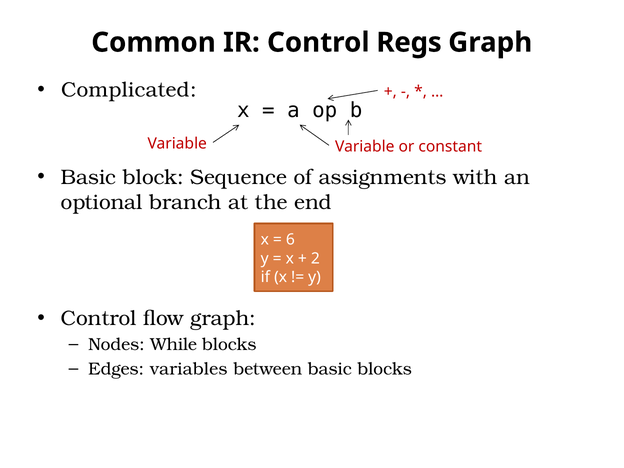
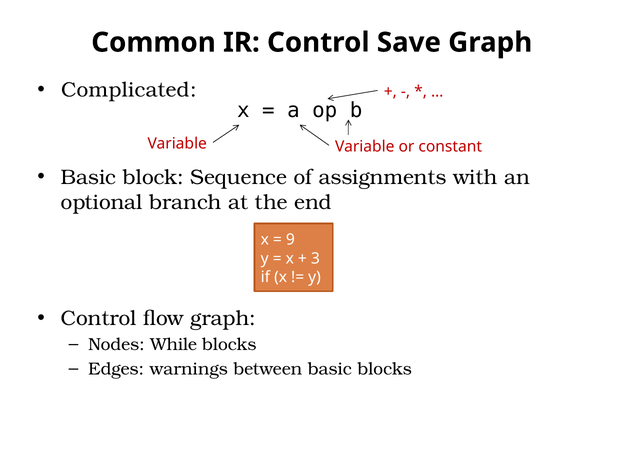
Regs: Regs -> Save (409, 42)
6: 6 -> 9 (290, 240)
2: 2 -> 3 (315, 258)
variables: variables -> warnings (189, 369)
